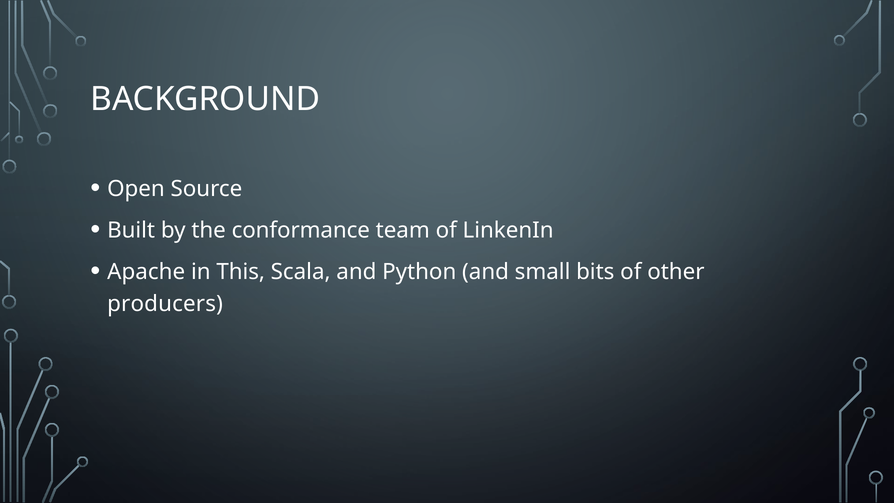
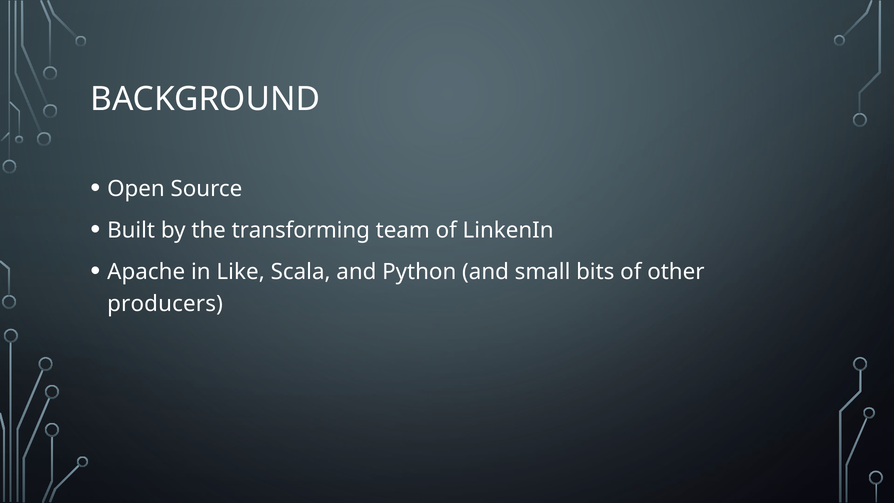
conformance: conformance -> transforming (301, 230)
This: This -> Like (241, 272)
